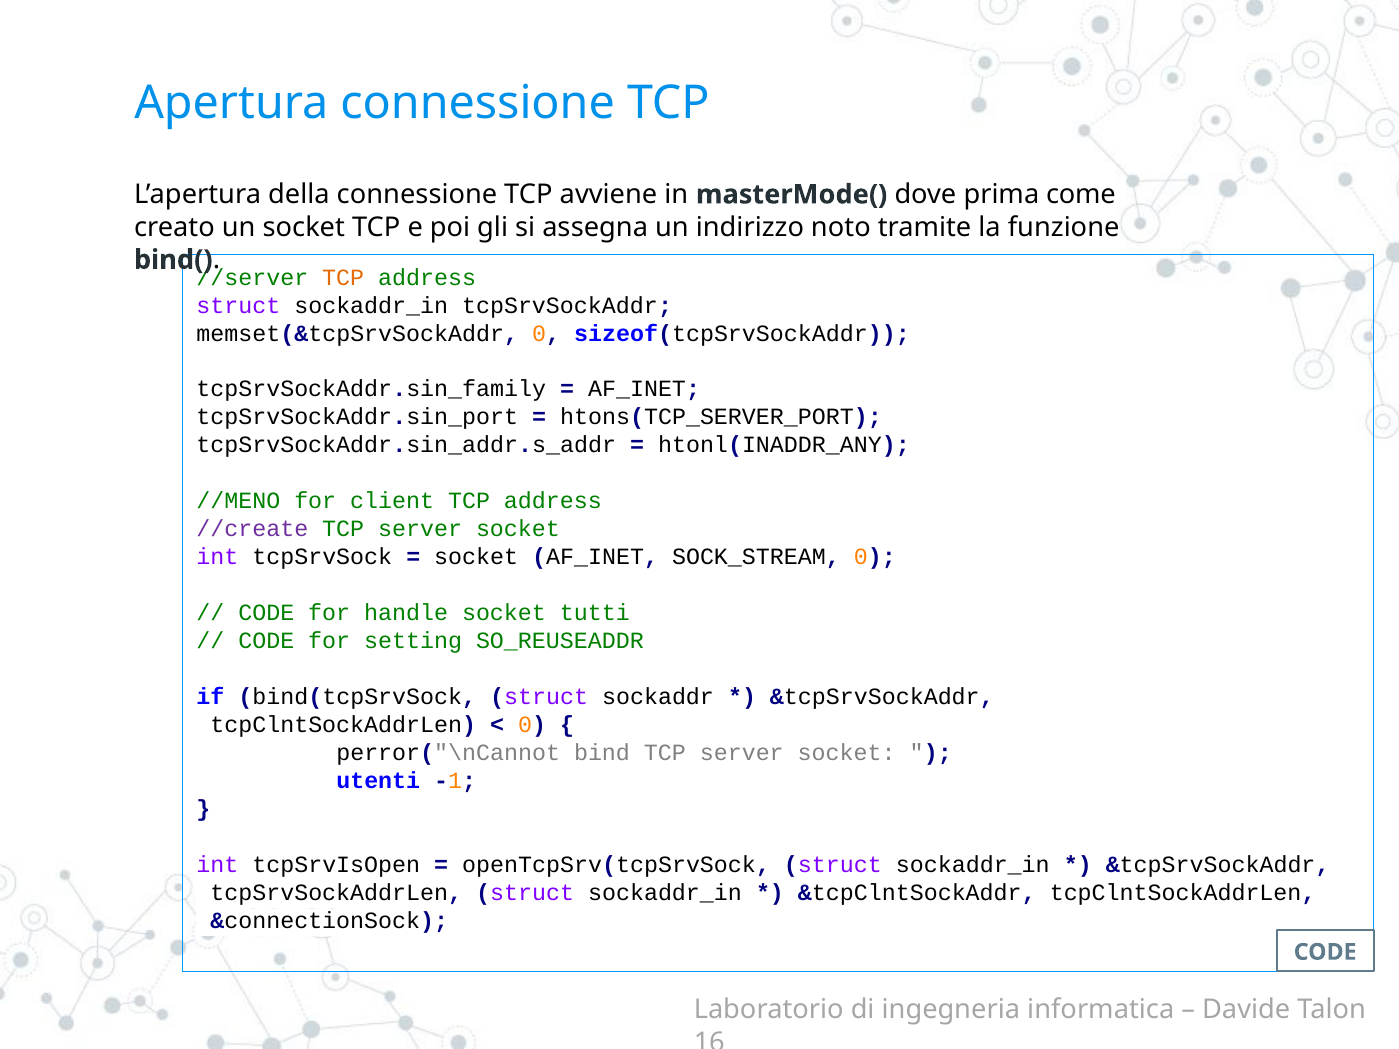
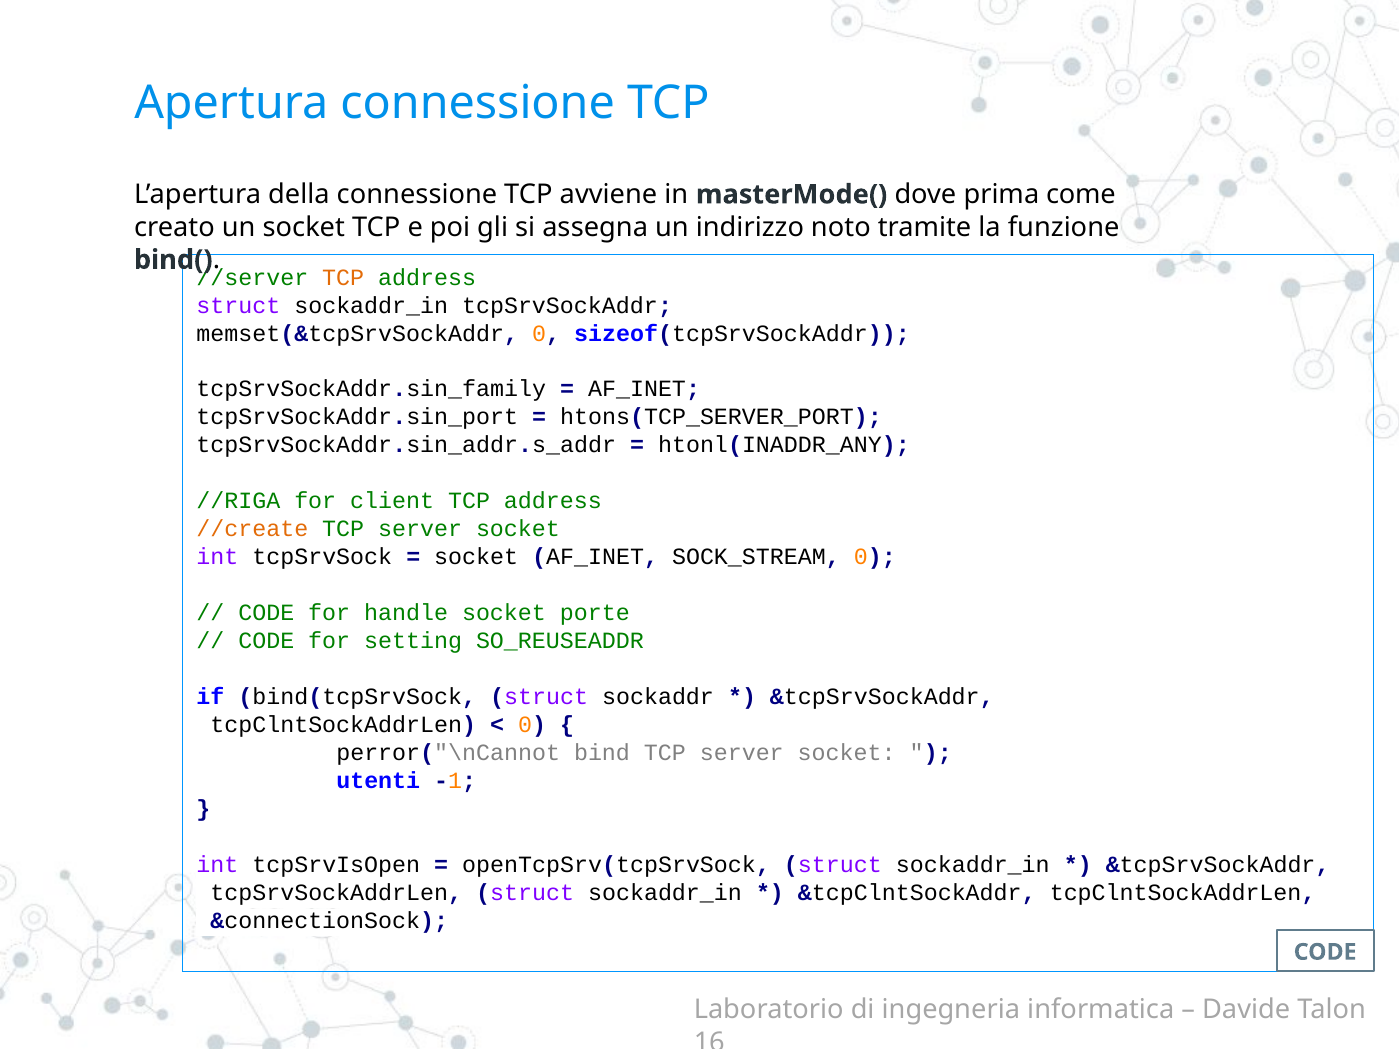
//MENO: //MENO -> //RIGA (238, 501)
//create colour: purple -> orange (252, 529)
tutti: tutti -> porte (595, 613)
